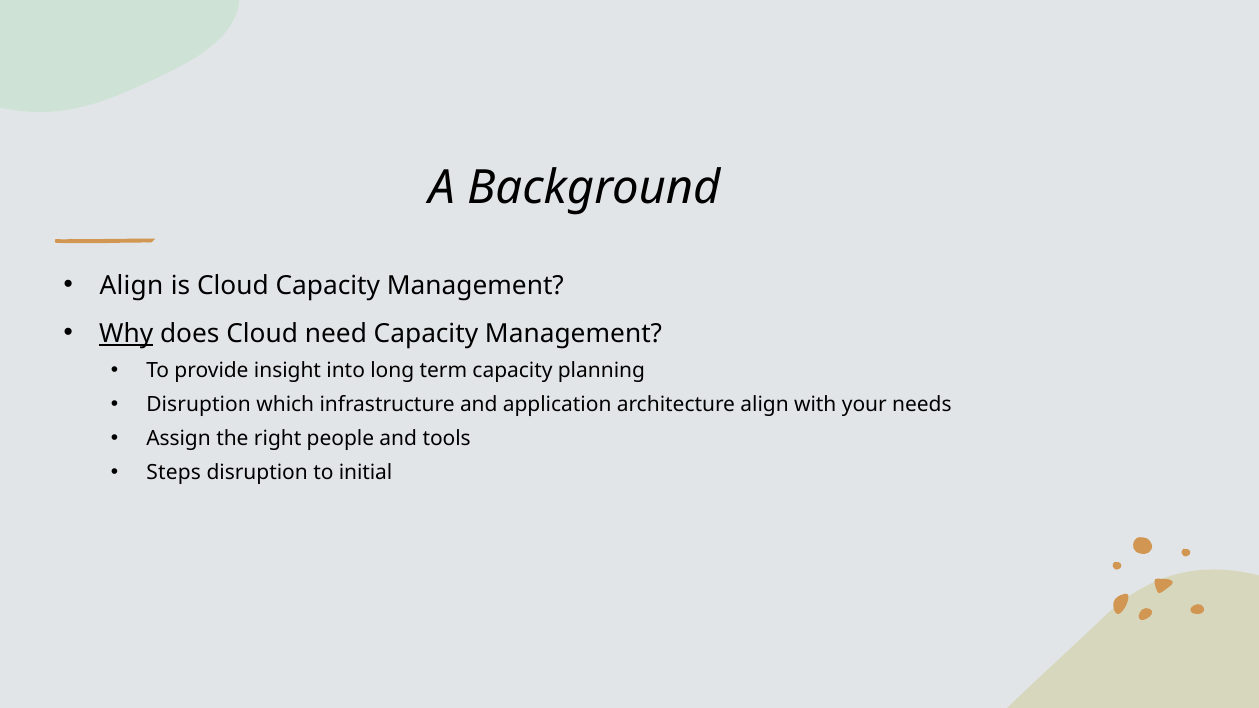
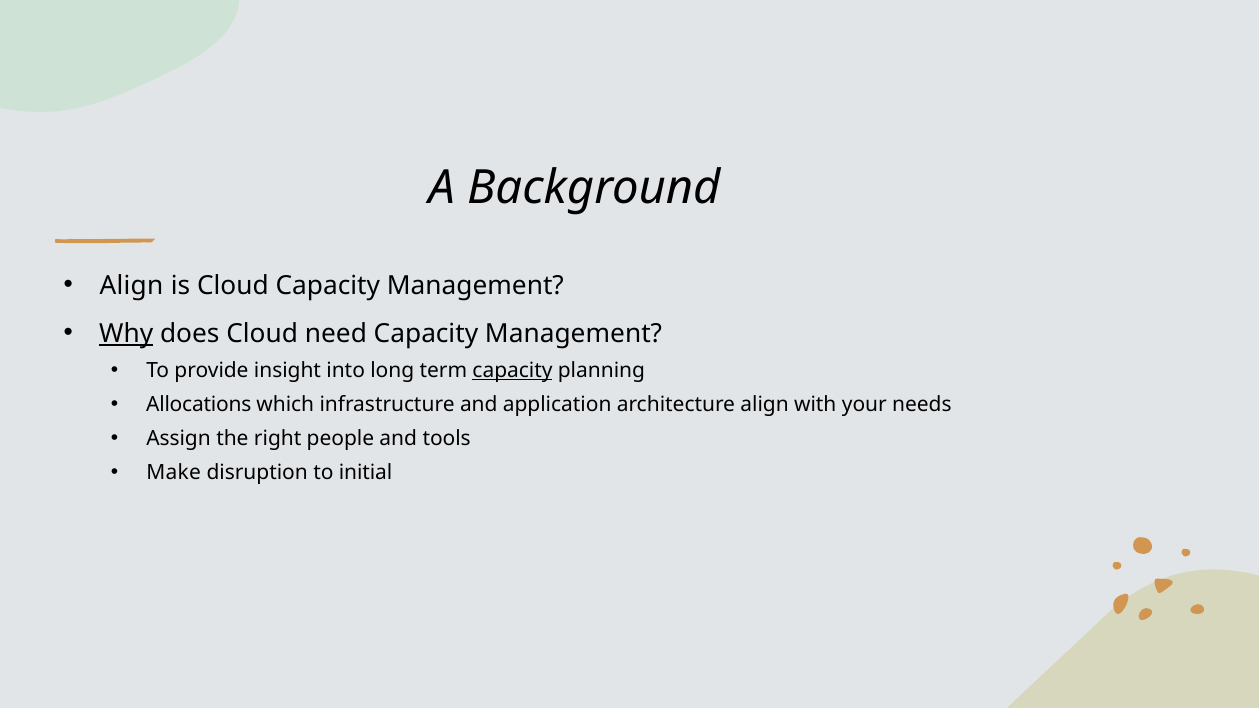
capacity underline: none -> present (513, 371)
Disruption: Disruption -> Allocations (199, 405)
Steps: Steps -> Make (174, 473)
